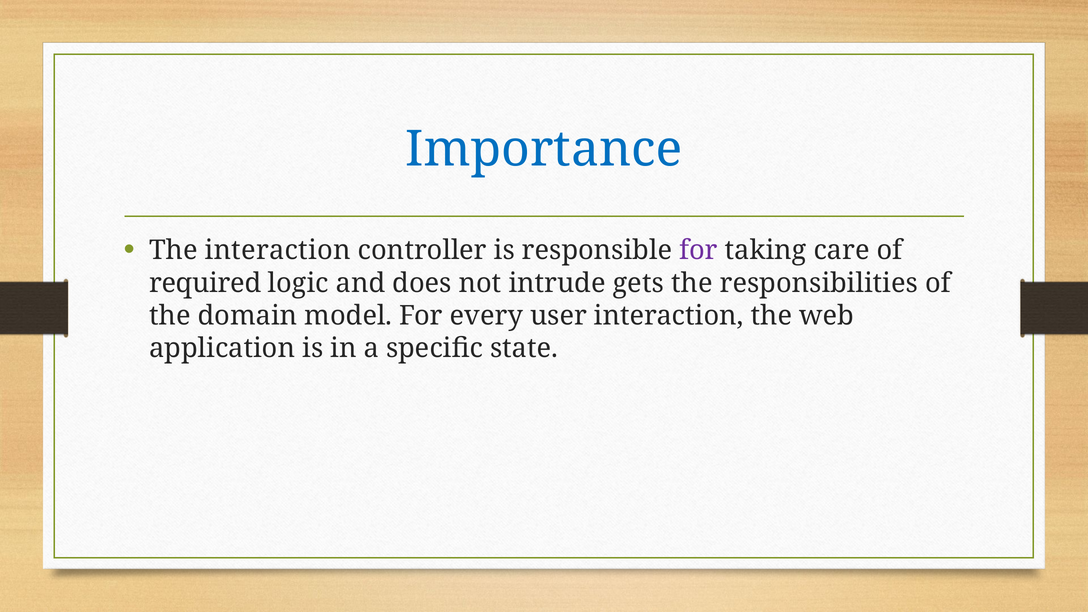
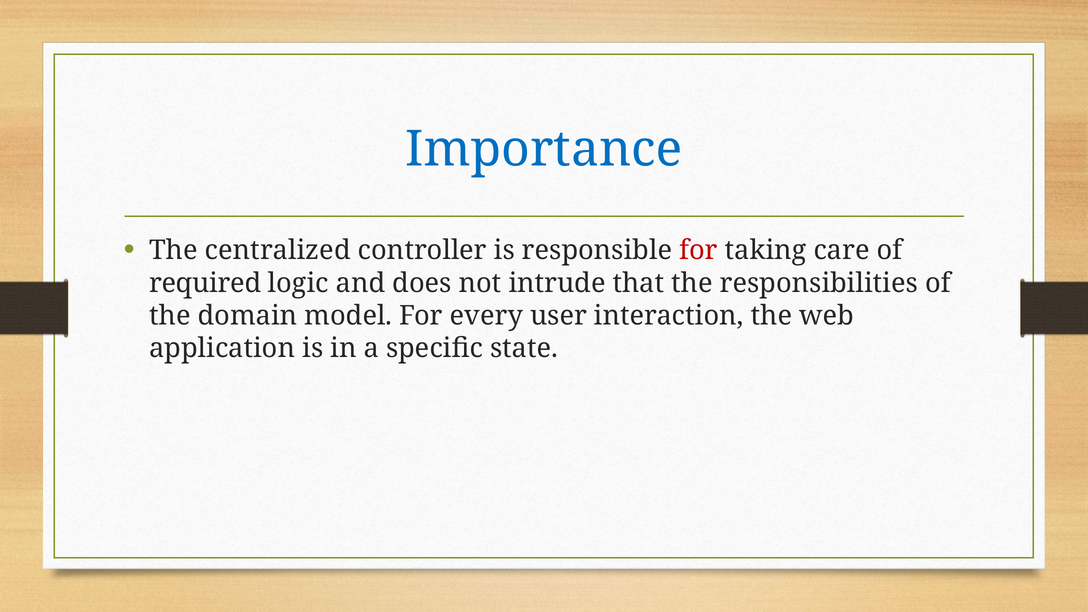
The interaction: interaction -> centralized (278, 250)
for colour: purple -> red (698, 250)
gets: gets -> that (638, 283)
